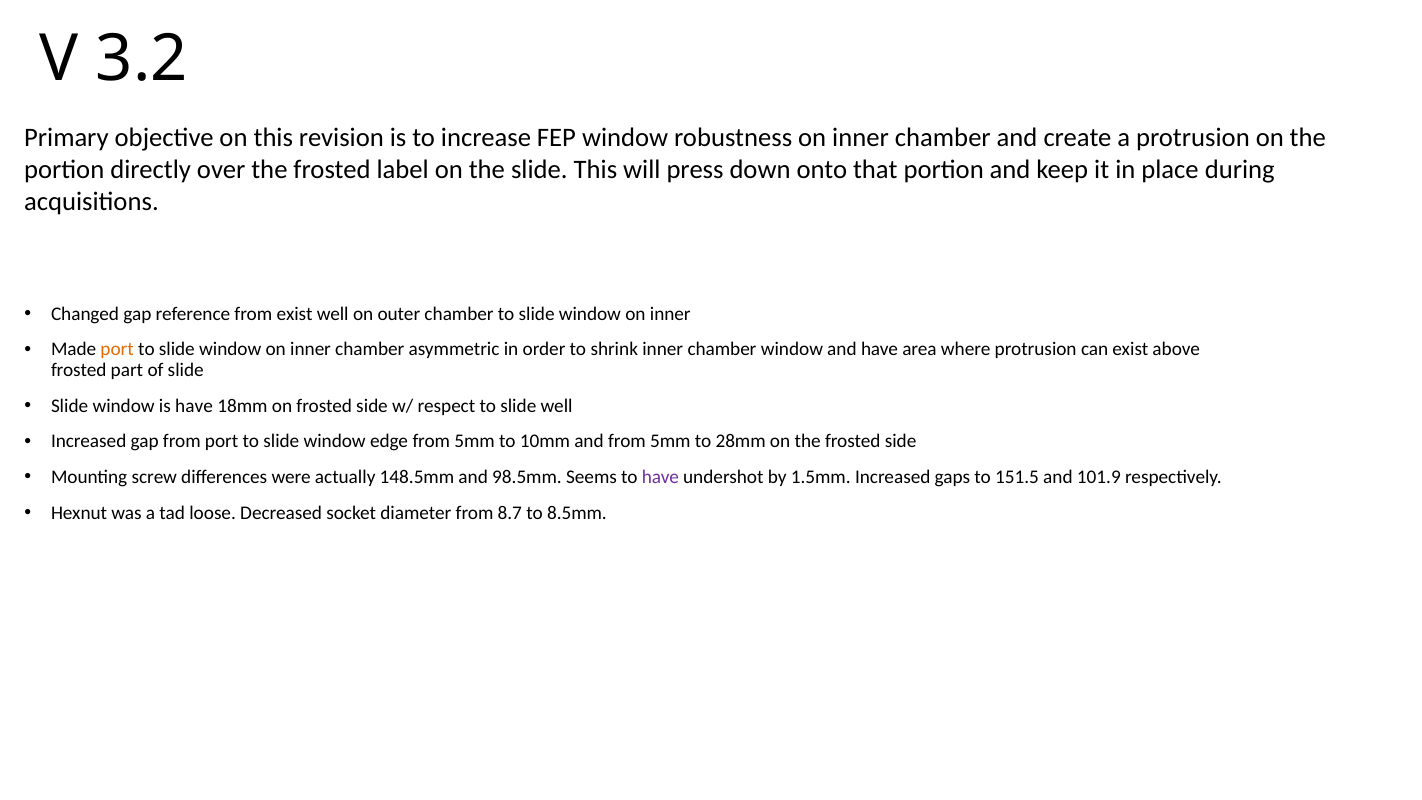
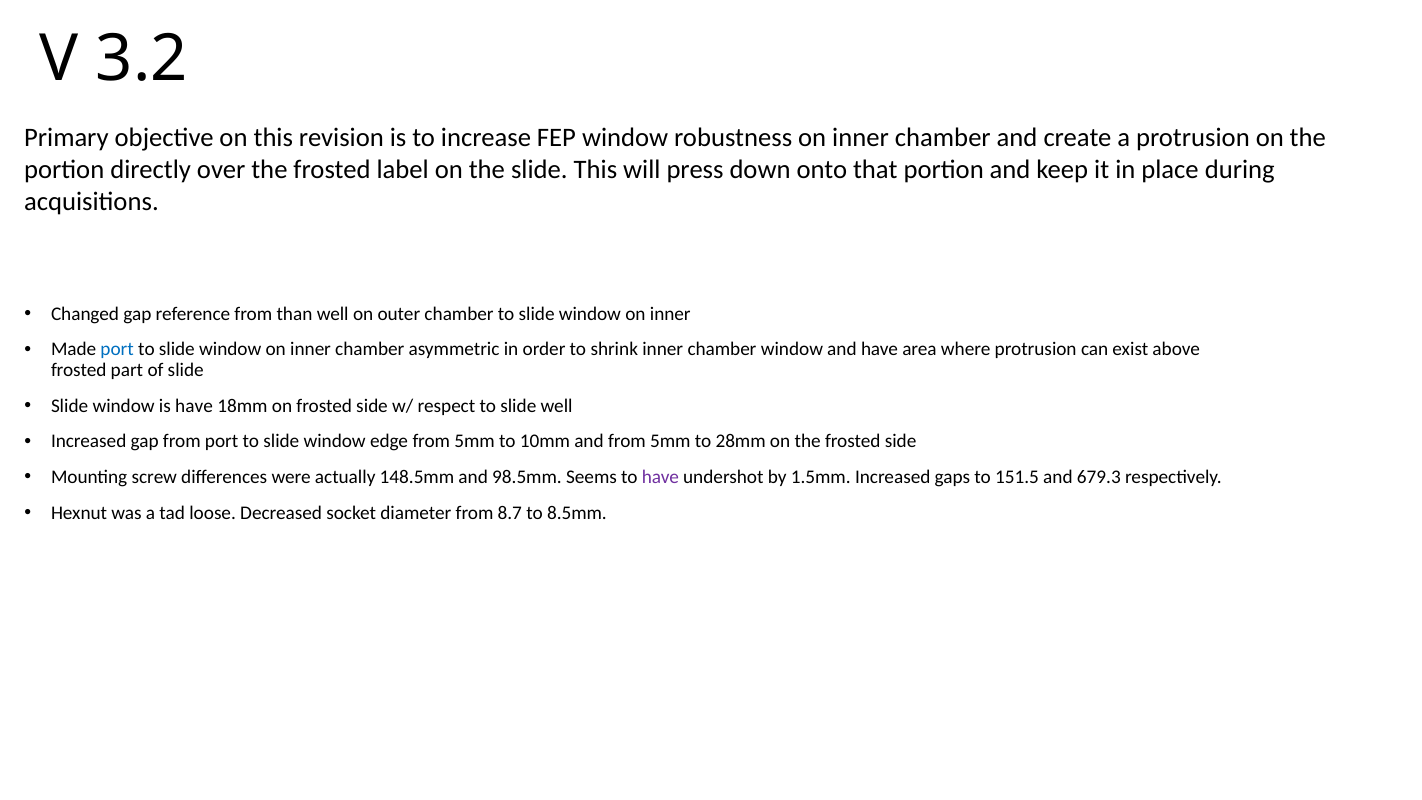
from exist: exist -> than (294, 314)
port colour: orange -> blue (117, 349)
101.9: 101.9 -> 679.3 (1099, 477)
